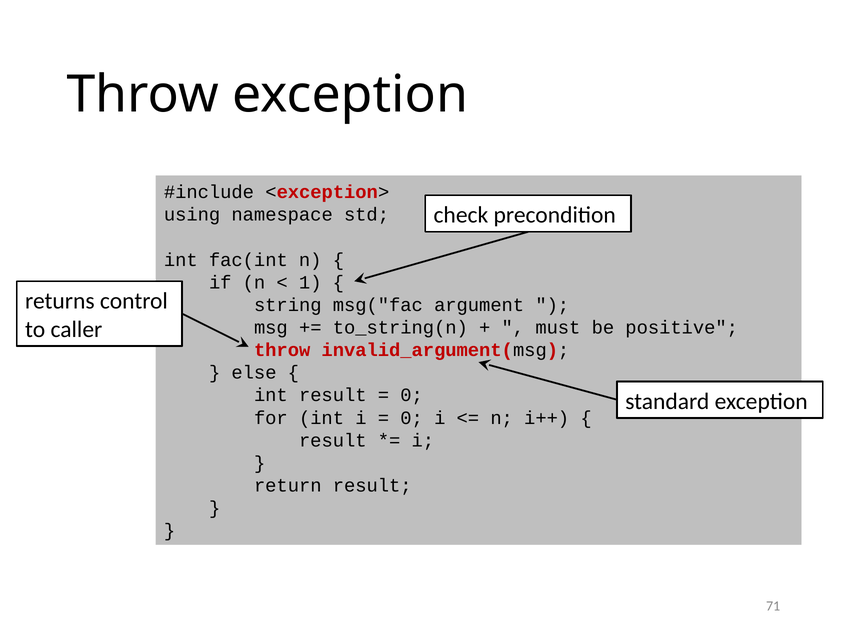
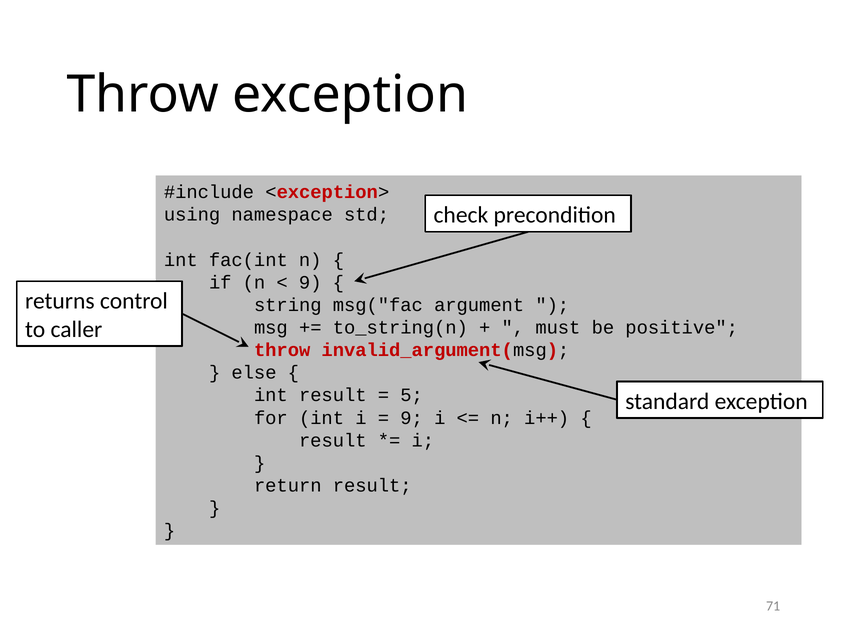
1: 1 -> 9 (310, 283)
0: 0 -> 5 (412, 395)
0: 0 -> 9 (412, 418)
